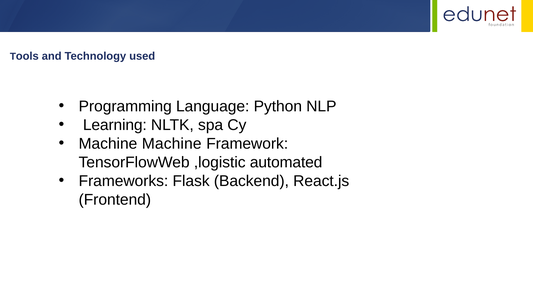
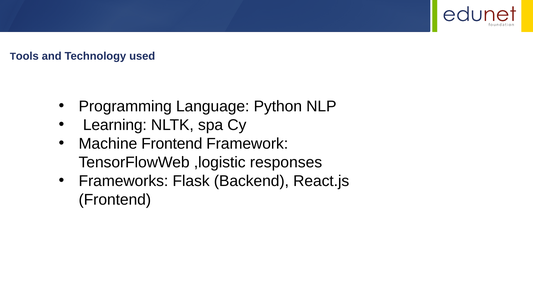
Machine Machine: Machine -> Frontend (172, 144)
automated: automated -> responses (286, 162)
